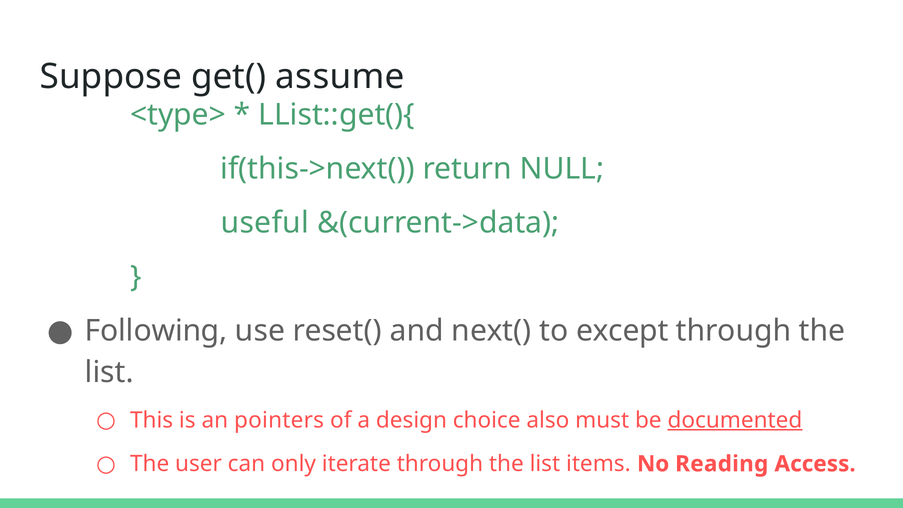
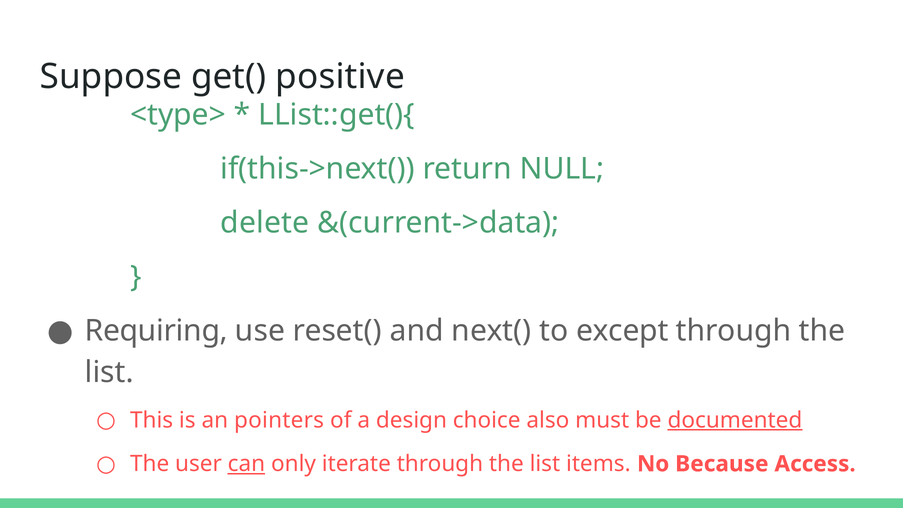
assume: assume -> positive (340, 77)
useful: useful -> delete (265, 223)
Following: Following -> Requiring (156, 331)
can underline: none -> present (246, 464)
Reading: Reading -> Because (722, 464)
